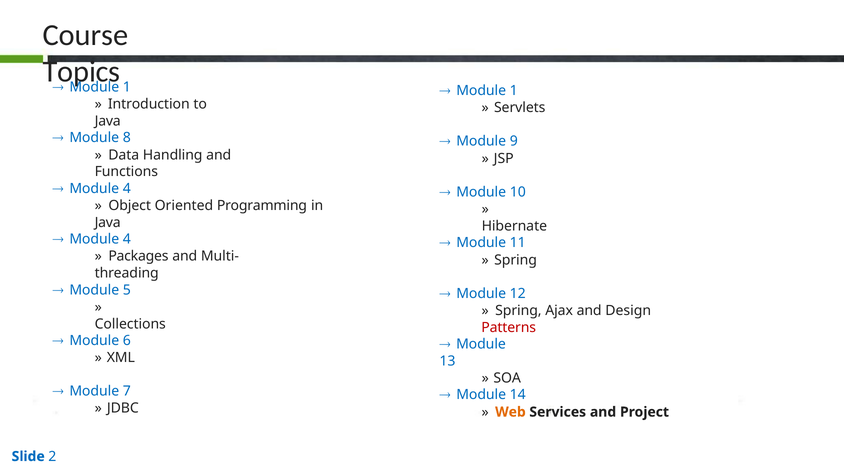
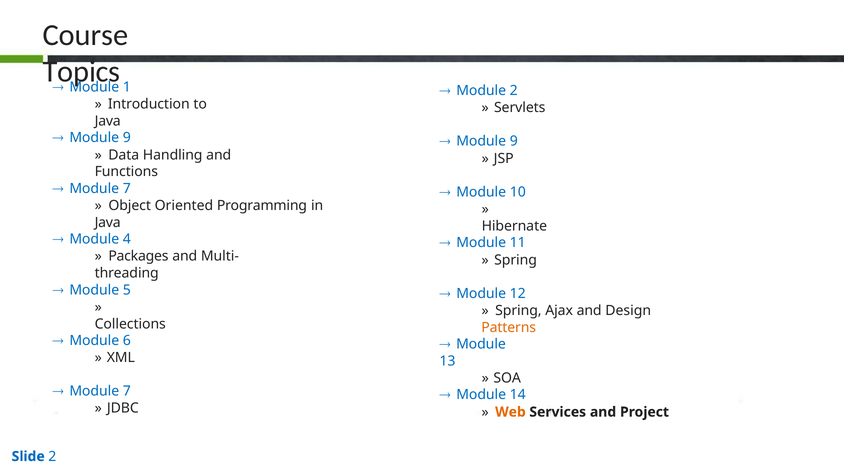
1: 1 -> 2 (514, 91)
8: 8 -> 9 (127, 138)
4: 4 -> 7 (127, 188)
Patterns colour: red -> orange (509, 327)
